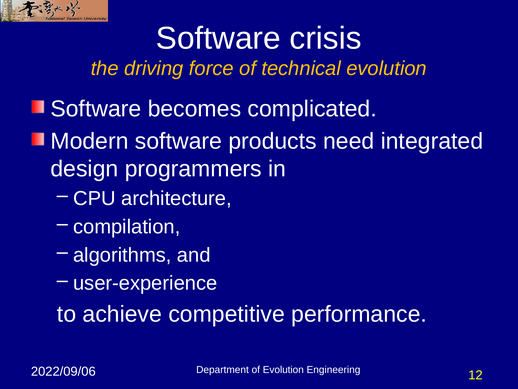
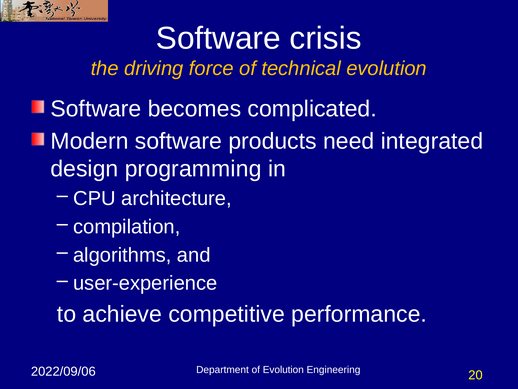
programmers: programmers -> programming (193, 169)
12: 12 -> 20 (475, 375)
